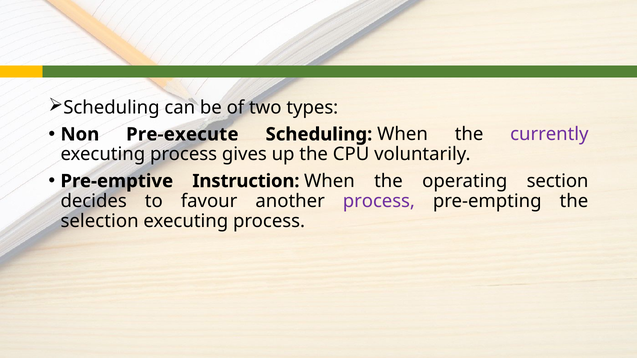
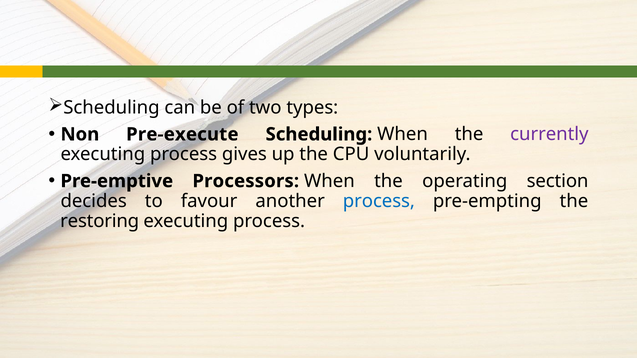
Instruction: Instruction -> Processors (246, 181)
process colour: purple -> blue (379, 201)
selection: selection -> restoring (100, 221)
